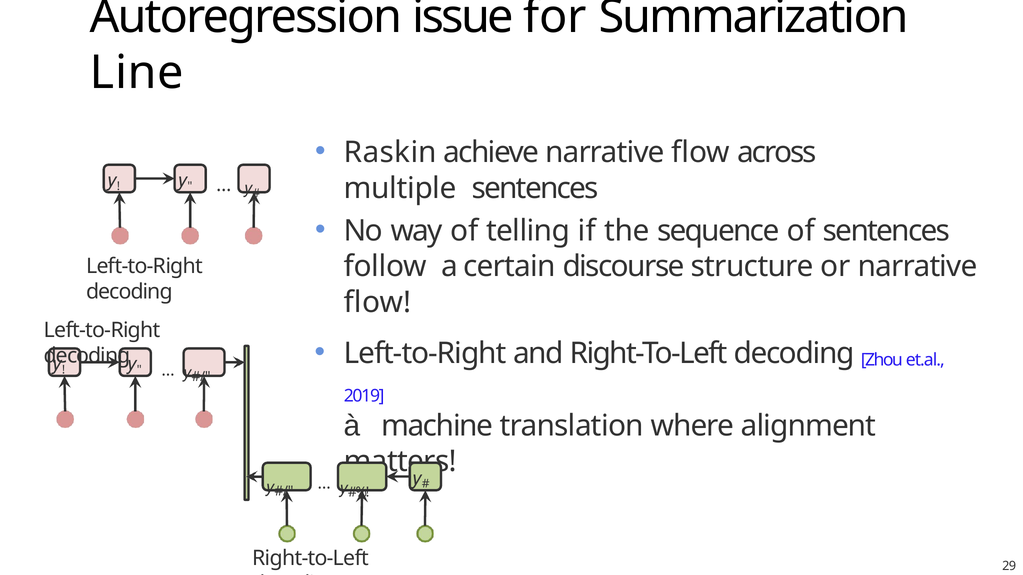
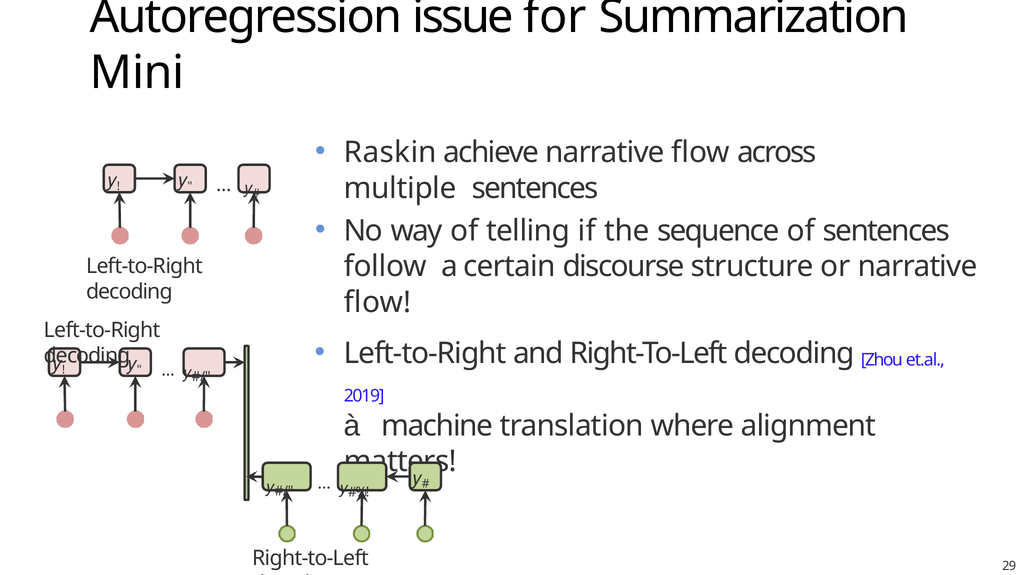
Line: Line -> Mini (137, 73)
